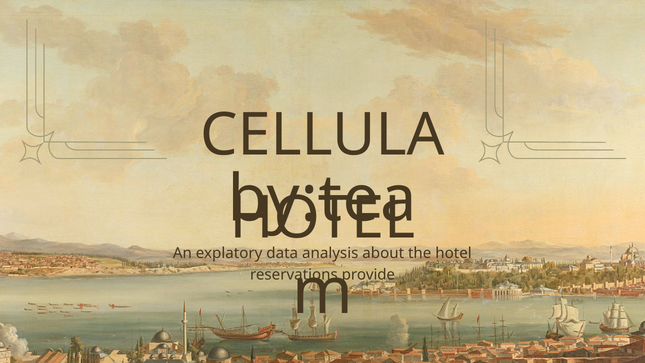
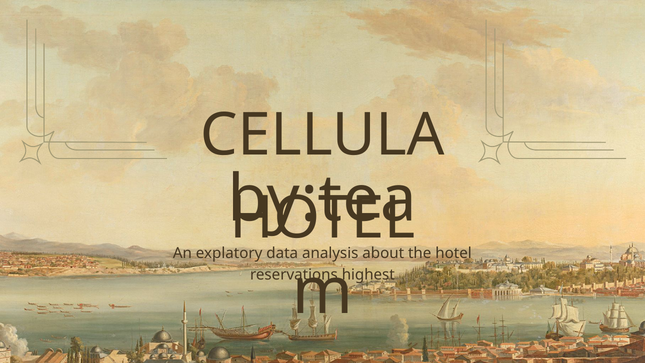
provide: provide -> highest (368, 275)
